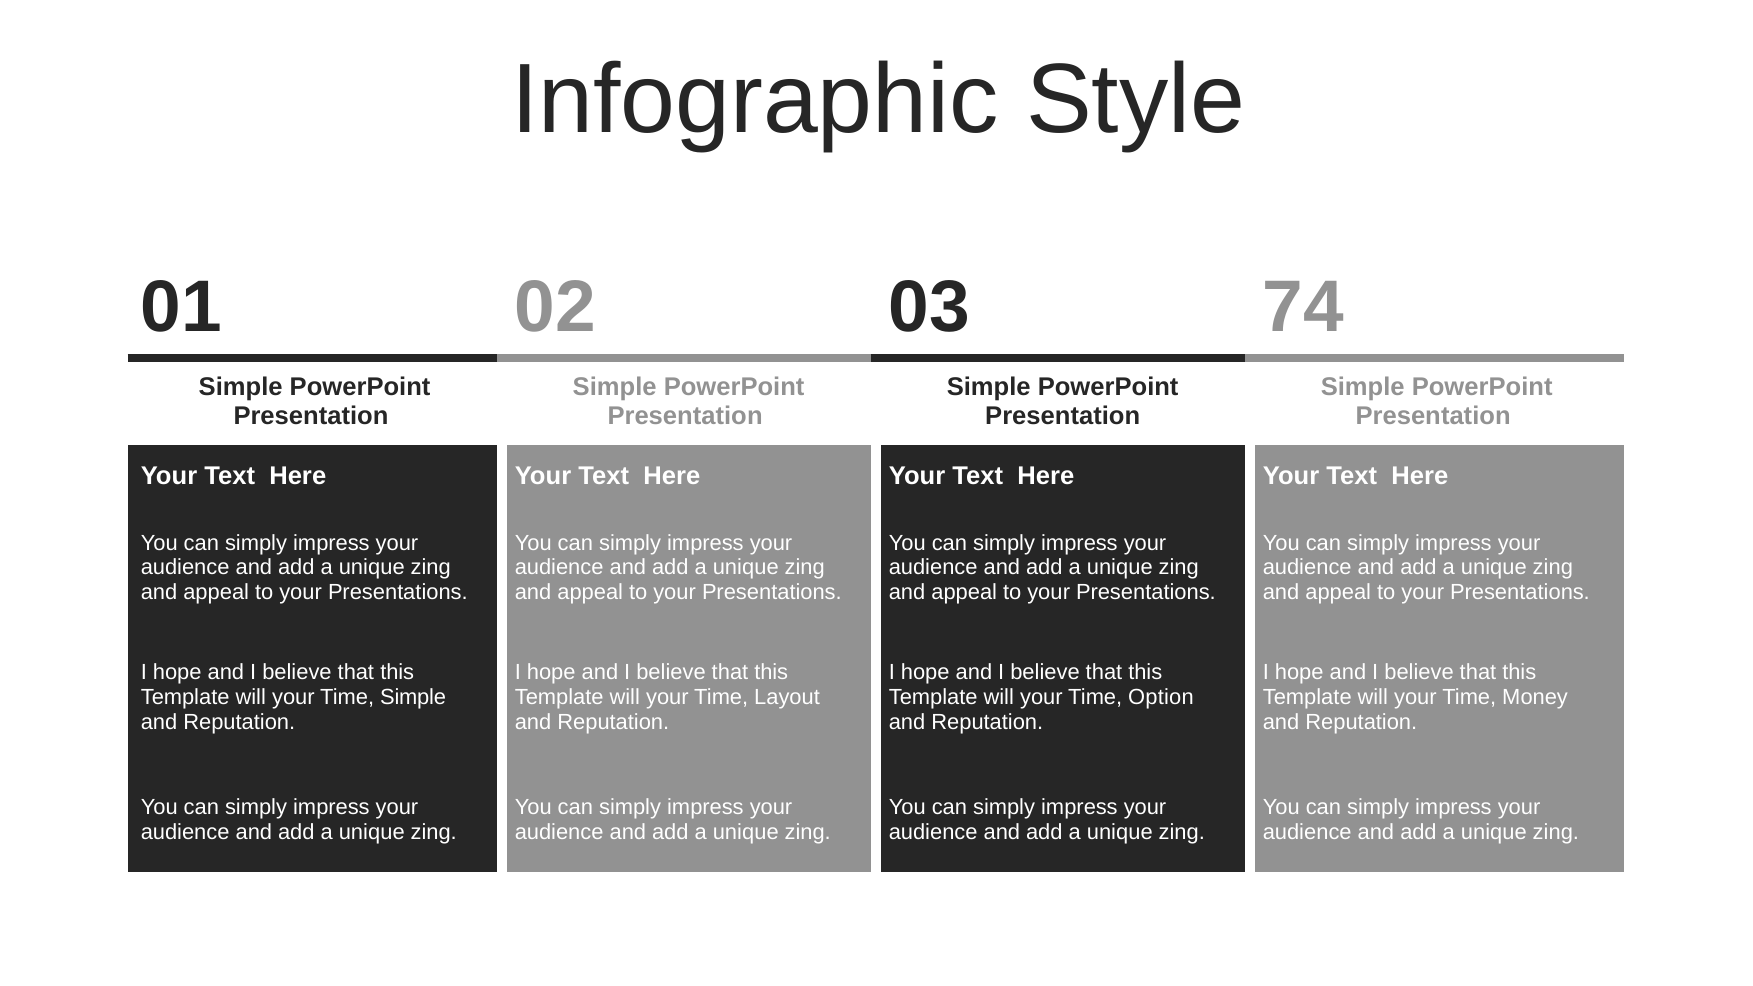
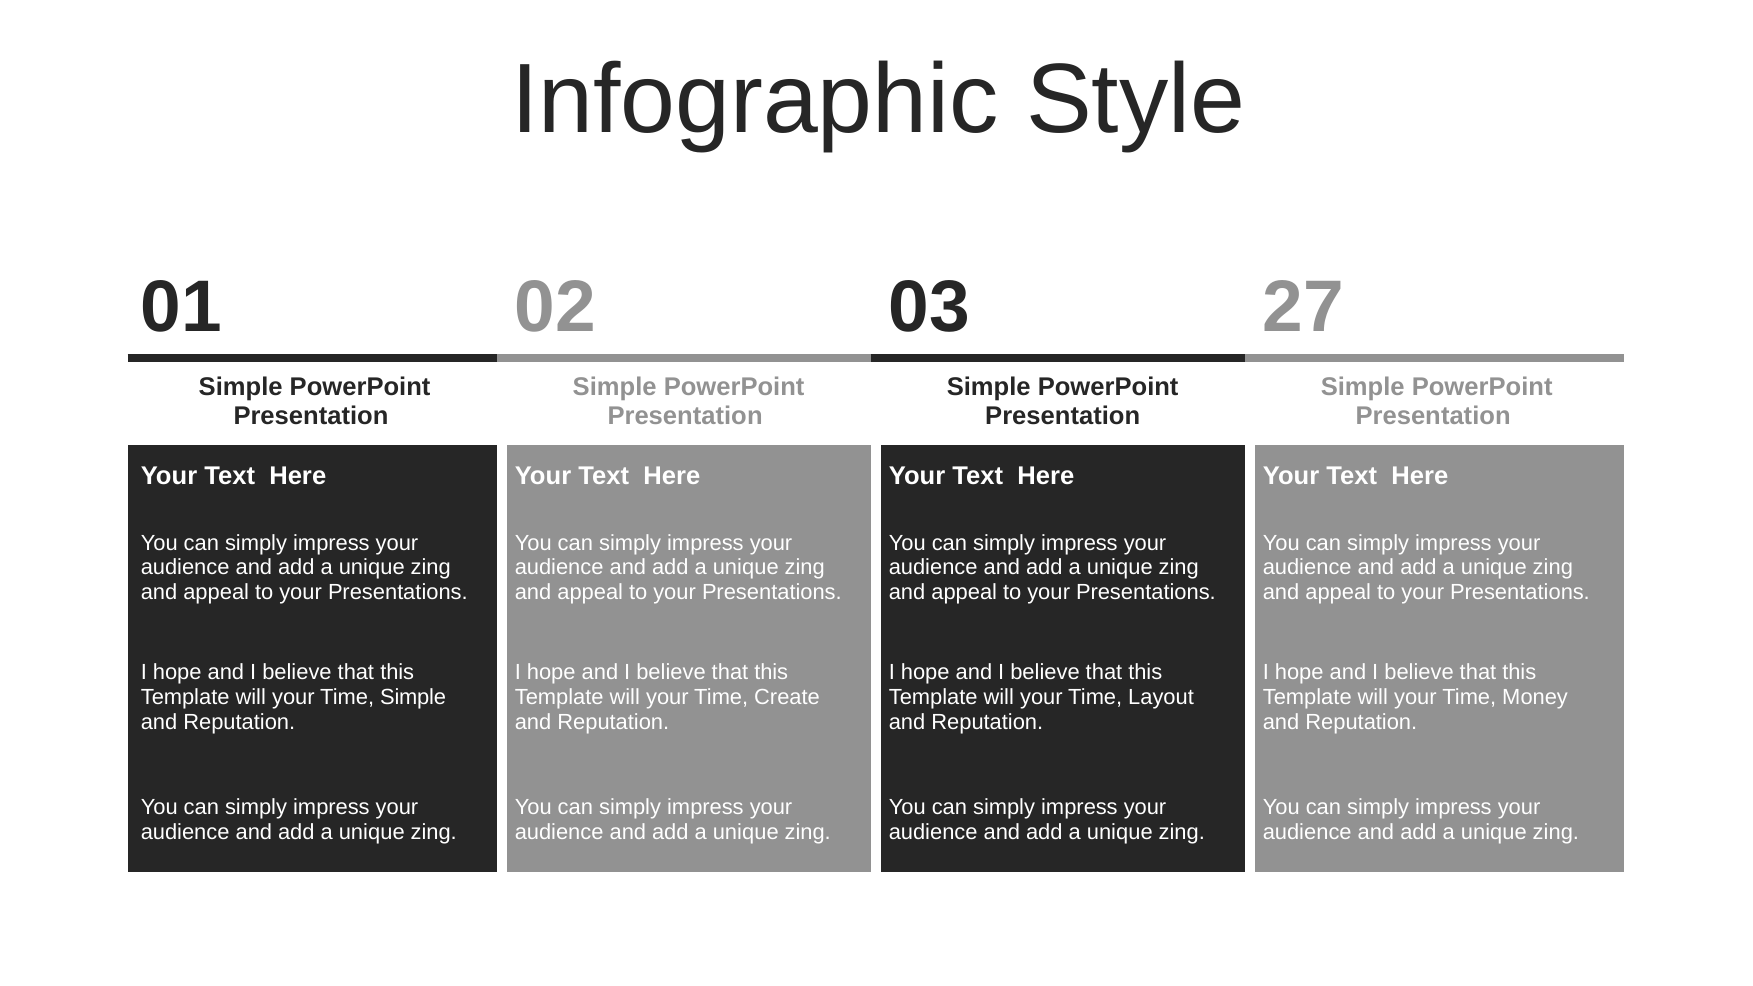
74: 74 -> 27 (1304, 308)
Layout: Layout -> Create (787, 697)
Option: Option -> Layout (1161, 697)
